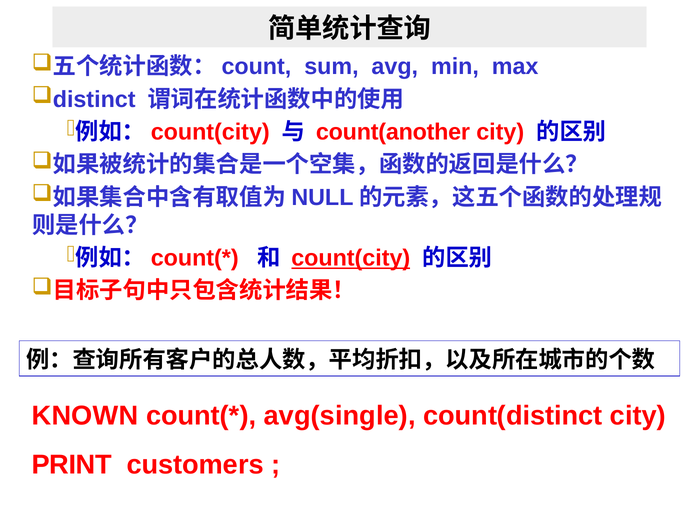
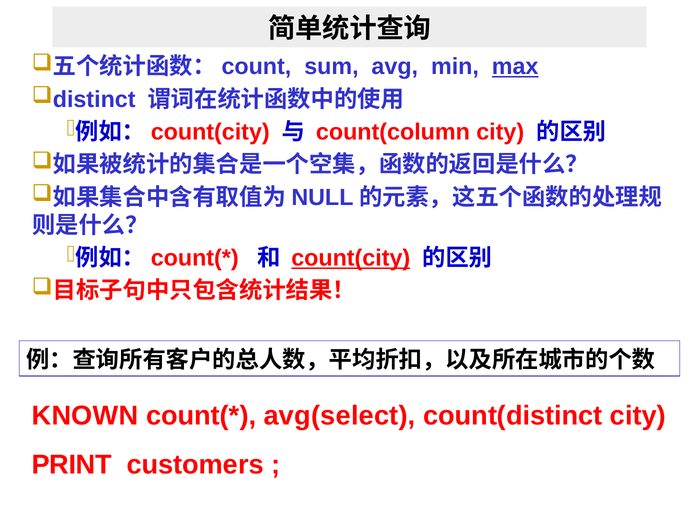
max underline: none -> present (515, 67)
count(another: count(another -> count(column (393, 132)
avg(single: avg(single -> avg(select (340, 415)
